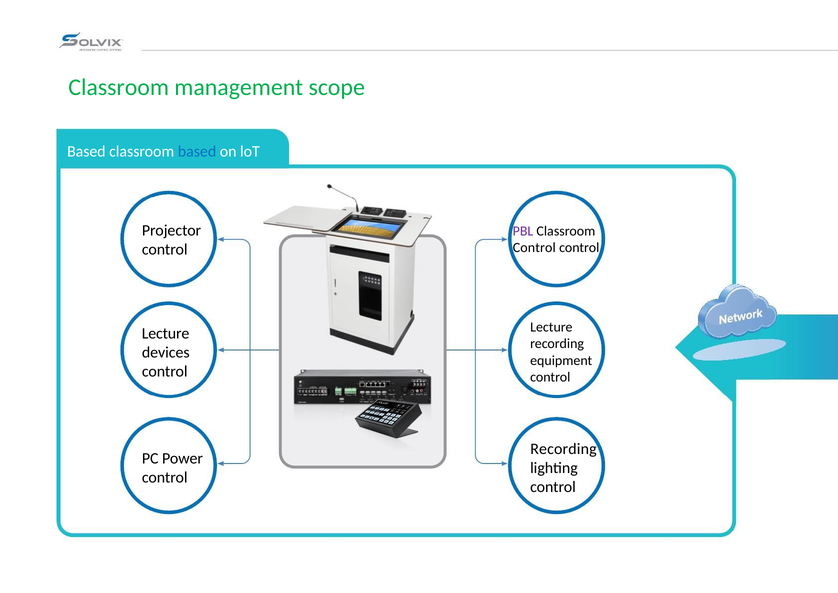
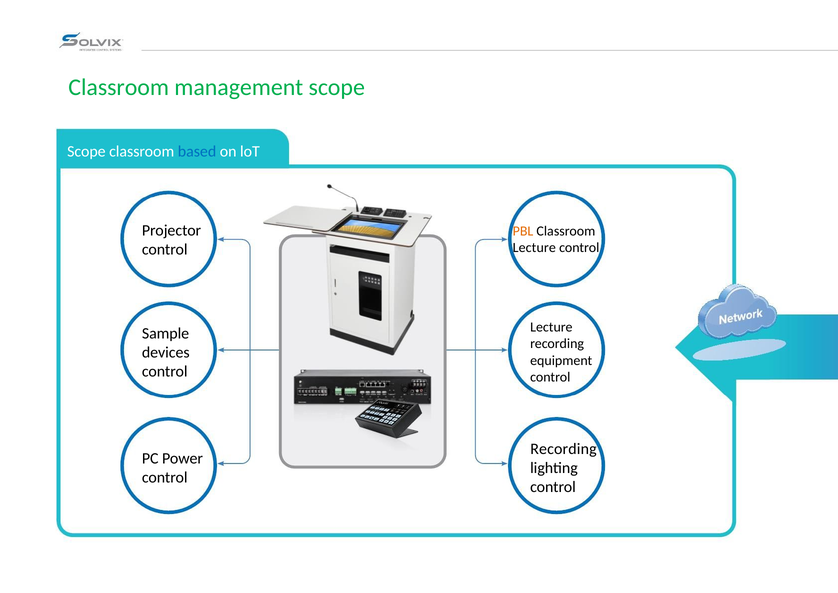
Based: Based -> Scope (86, 151)
PBL colour: purple -> orange (523, 231)
Control: Control -> Lecture (534, 248)
Lecture: Lecture -> Sample (166, 333)
